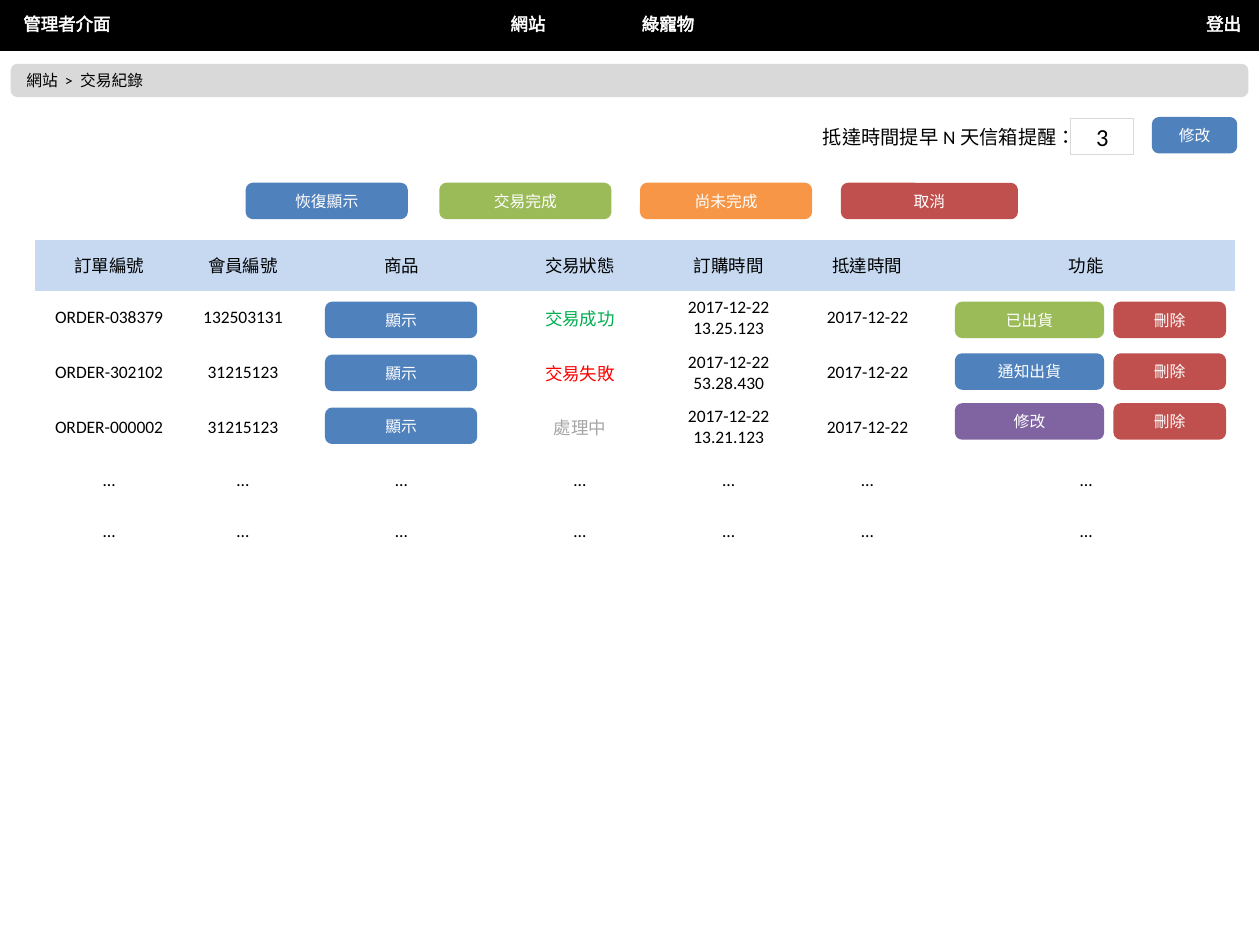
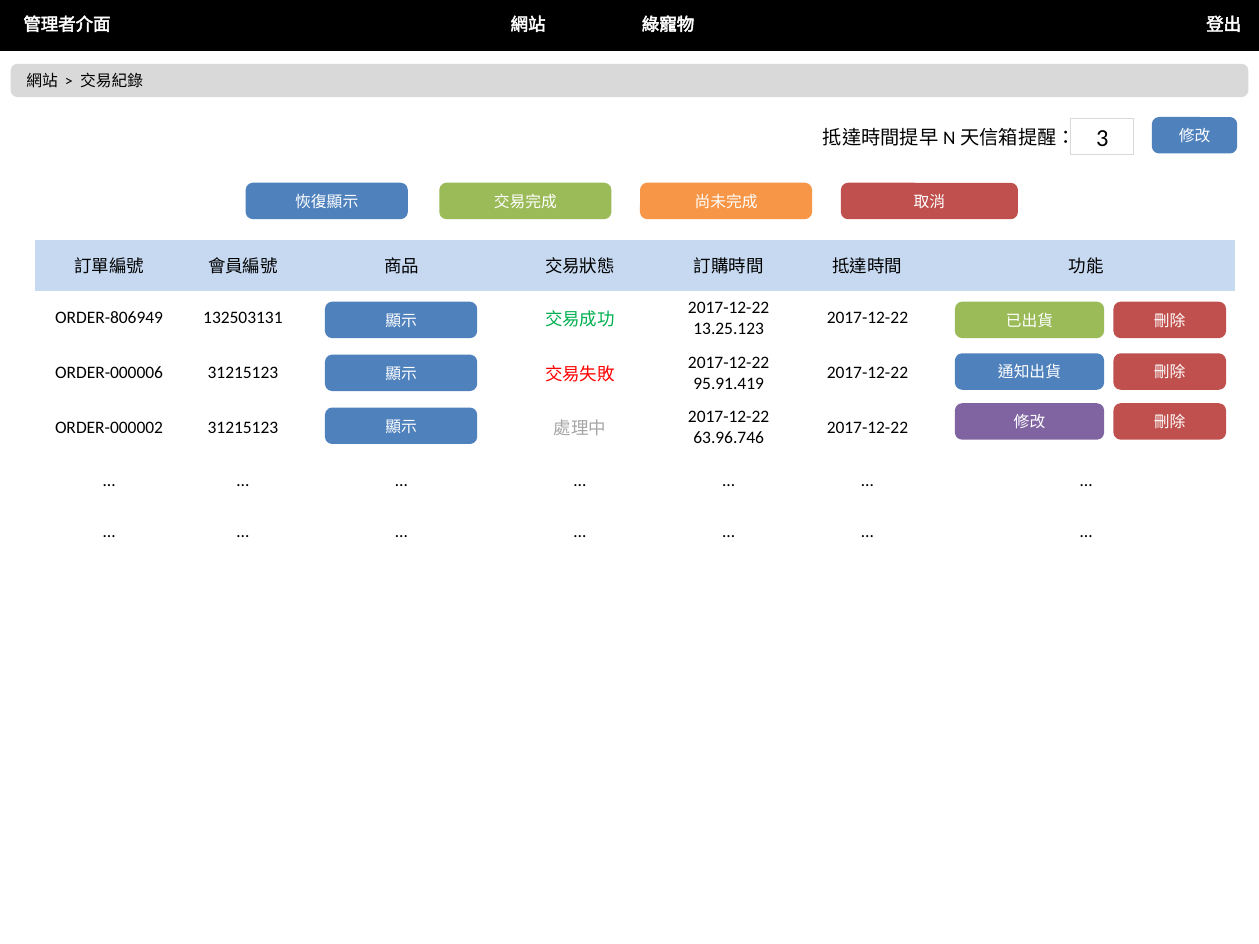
ORDER-038379: ORDER-038379 -> ORDER-806949 (109, 318)
ORDER-302102: ORDER-302102 -> ORDER-000006 (109, 373)
53.28.430: 53.28.430 -> 95.91.419 (729, 384)
13.21.123: 13.21.123 -> 63.96.746 (729, 438)
